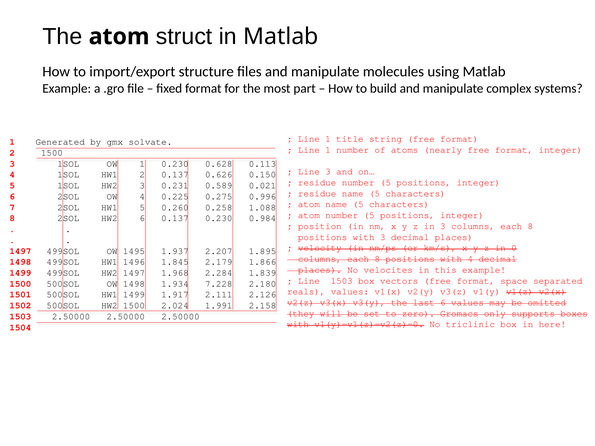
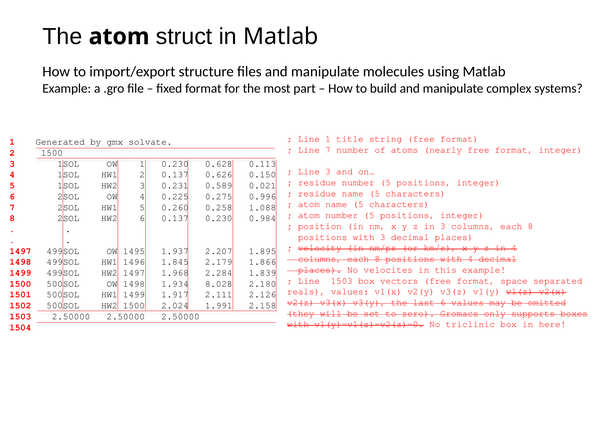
1: 1 -> 7 (328, 150)
in 0: 0 -> 4 (514, 248)
7.228: 7.228 -> 8.028 (219, 284)
